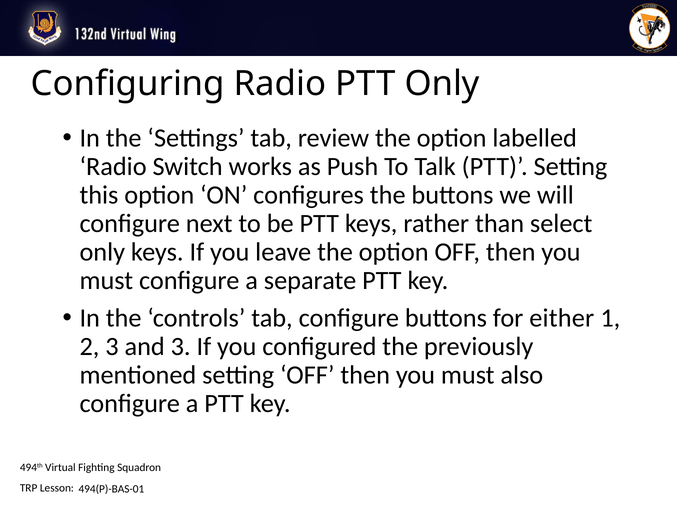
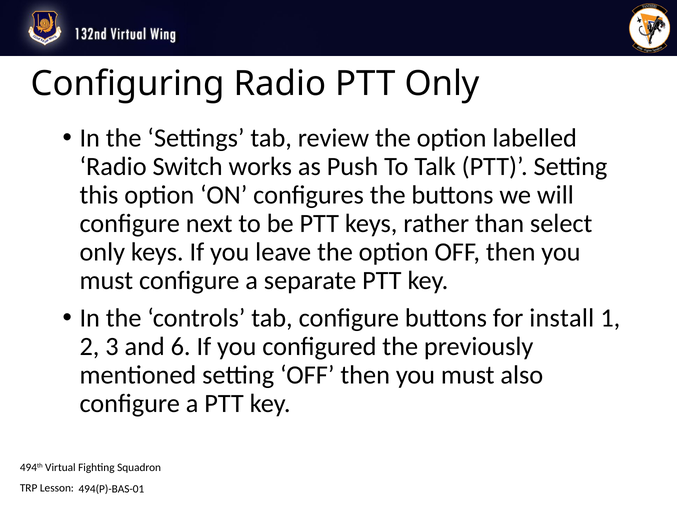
either: either -> install (562, 318)
and 3: 3 -> 6 (181, 346)
